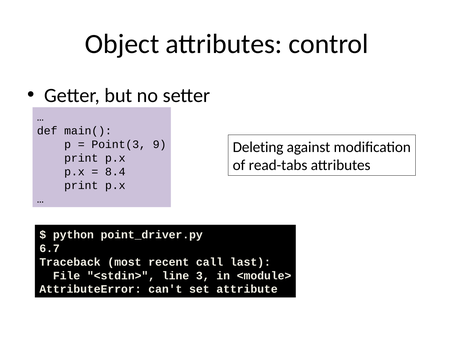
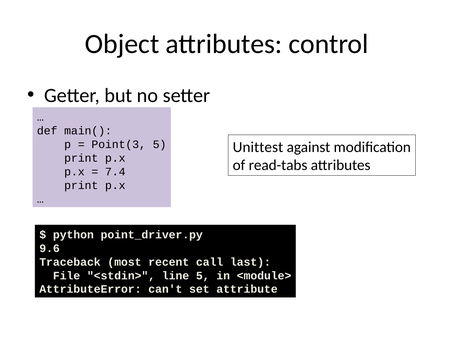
Point(3 9: 9 -> 5 (160, 144)
Deleting: Deleting -> Unittest (258, 147)
8.4: 8.4 -> 7.4 (115, 171)
6.7: 6.7 -> 9.6 (50, 248)
line 3: 3 -> 5 (203, 275)
